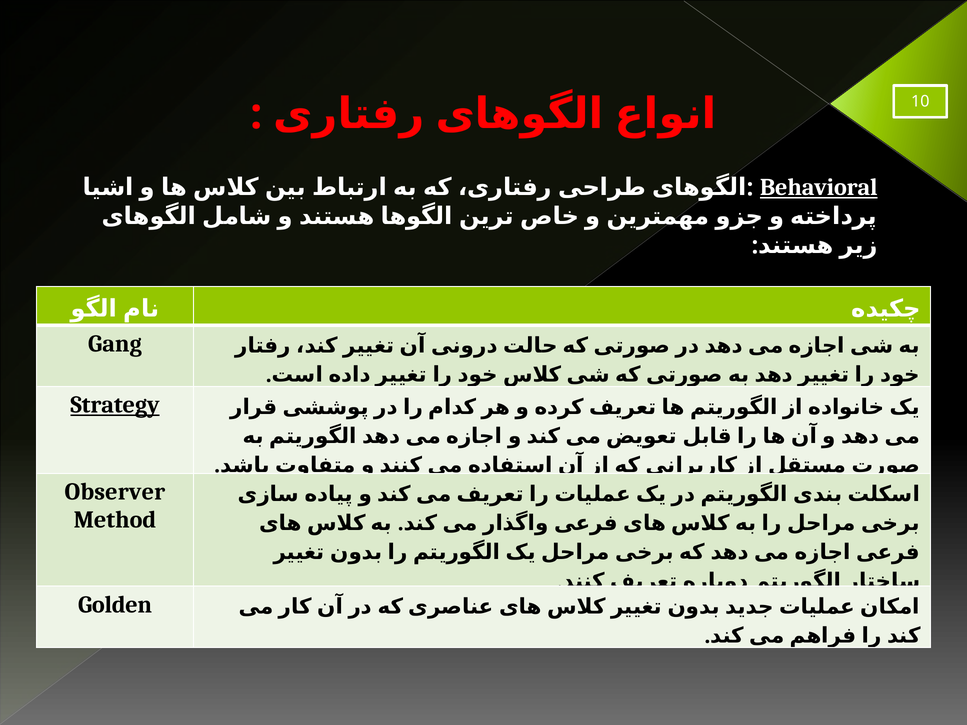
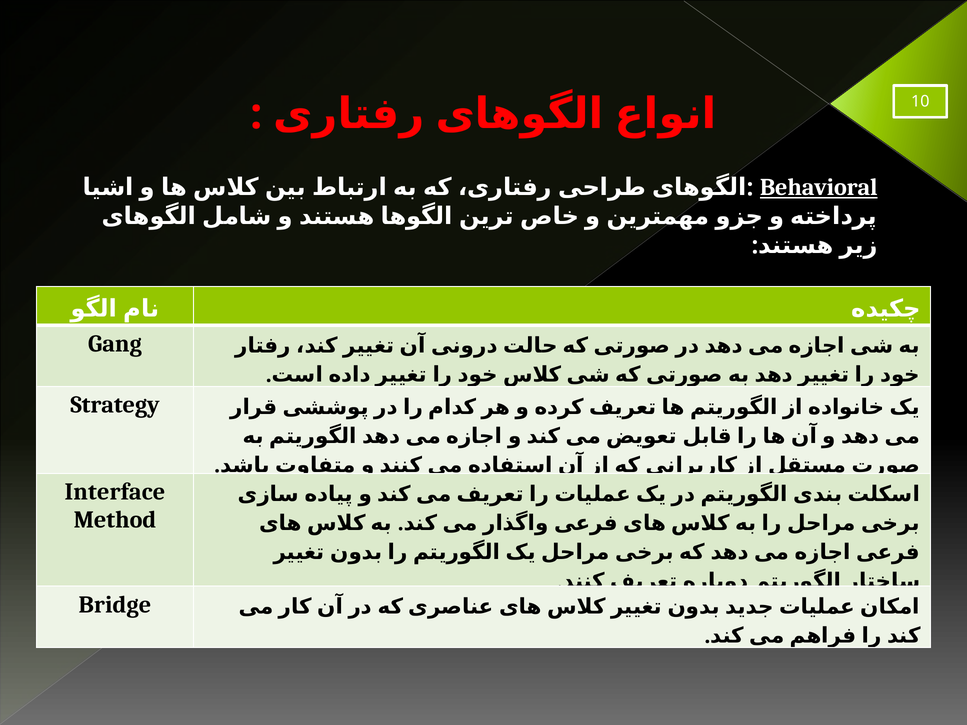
Strategy underline: present -> none (115, 405)
Observer: Observer -> Interface (115, 492)
Golden: Golden -> Bridge (115, 605)
